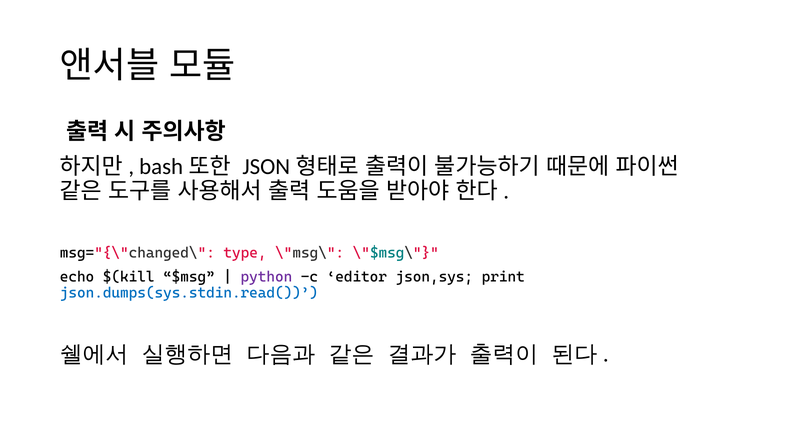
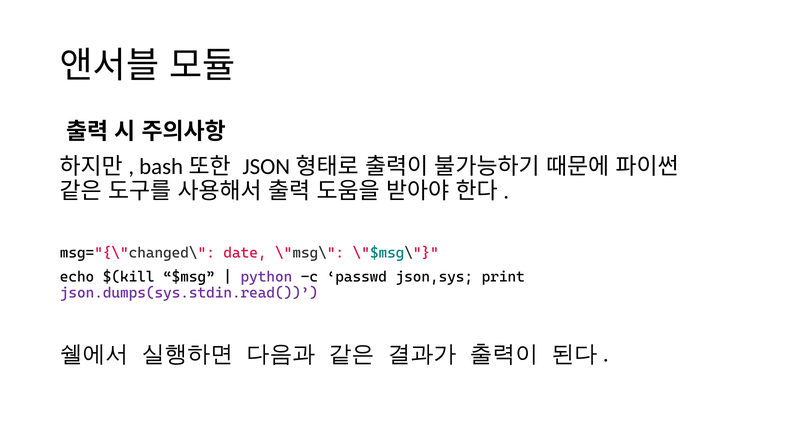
type: type -> date (245, 252)
editor: editor -> passwd (357, 277)
json.dumps(sys.stdin.read( colour: blue -> purple (189, 292)
